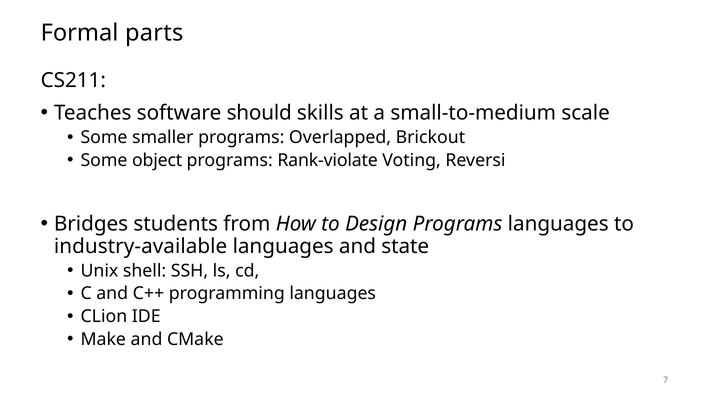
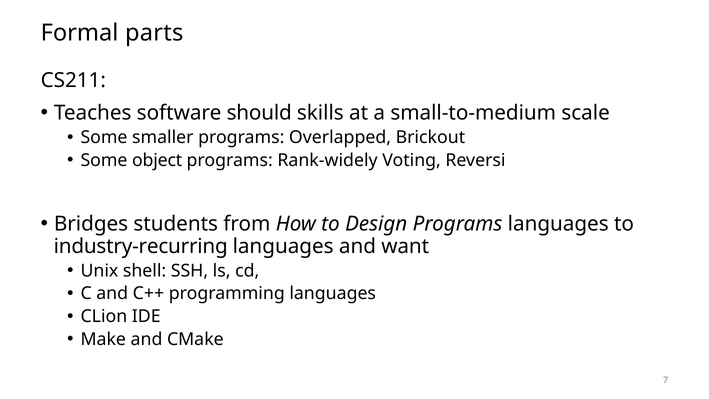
Rank-violate: Rank-violate -> Rank-widely (328, 160)
industry-available: industry-available -> industry-recurring (141, 246)
state: state -> want (405, 246)
